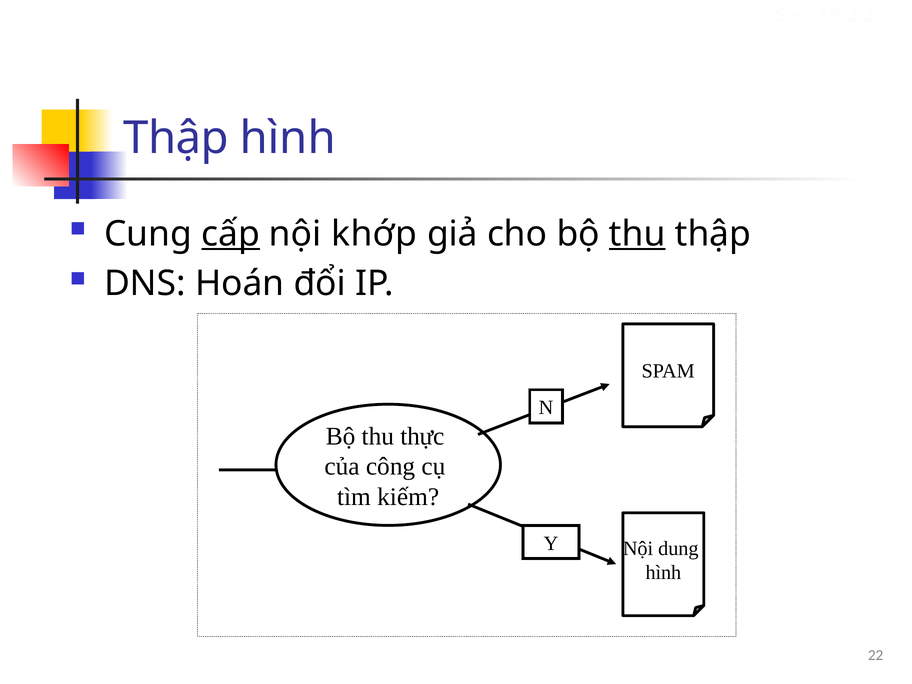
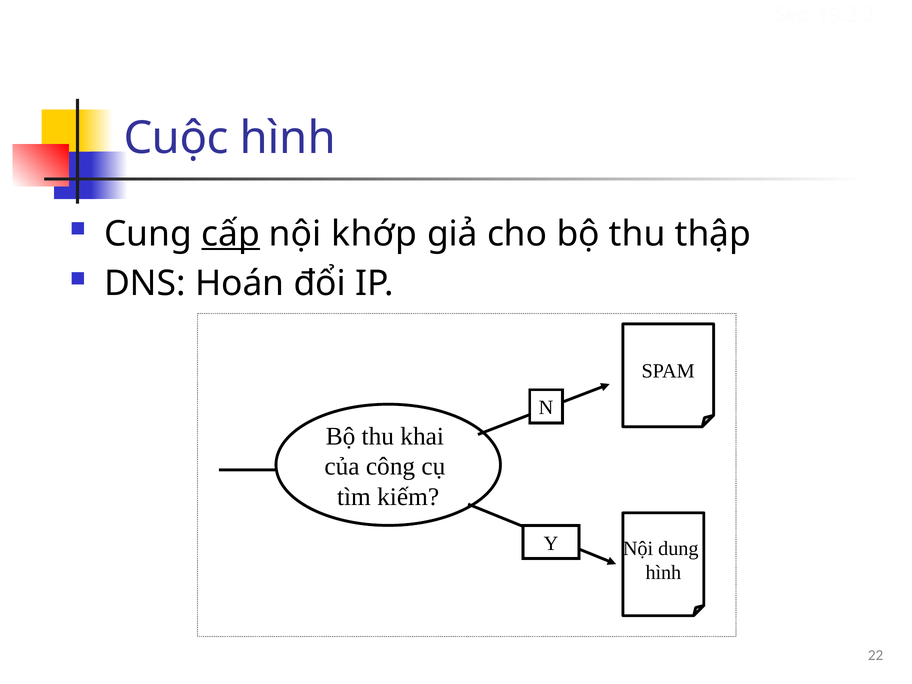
Thập: Thập -> Cuộc (176, 138)
thu underline: present -> none (637, 234)
thực: thực -> khai (422, 436)
